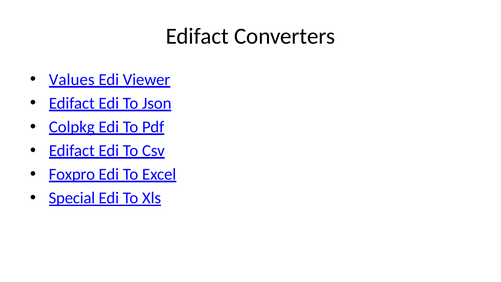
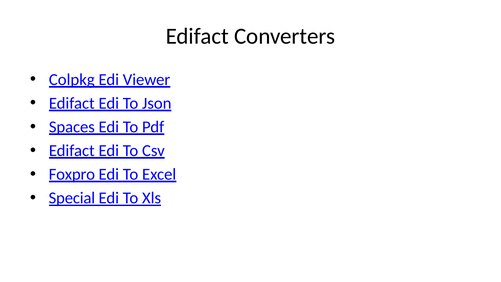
Values: Values -> Colpkg (72, 79)
Colpkg: Colpkg -> Spaces (72, 127)
